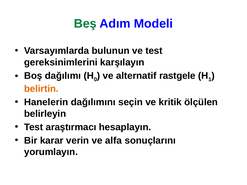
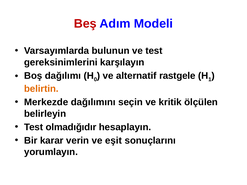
Beş colour: green -> red (85, 24)
Hanelerin: Hanelerin -> Merkezde (46, 102)
araştırmacı: araştırmacı -> olmadığıdır (71, 127)
alfa: alfa -> eşit (113, 141)
